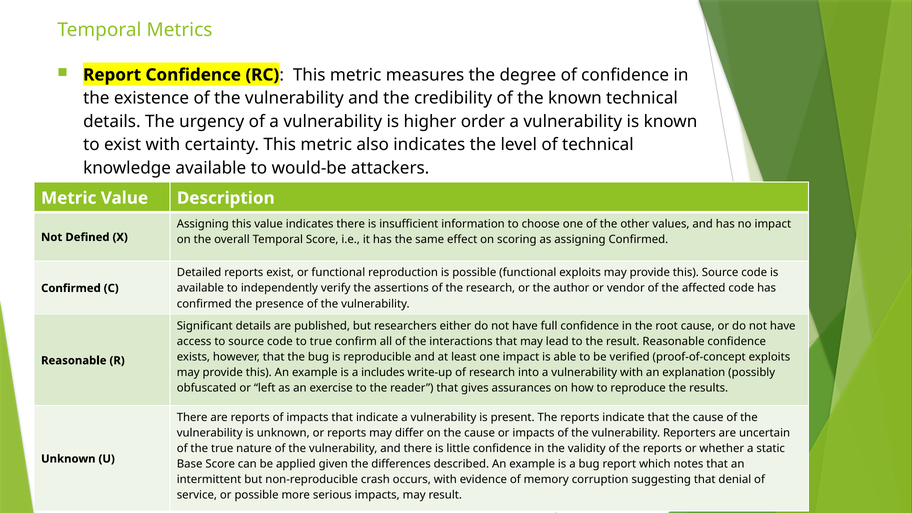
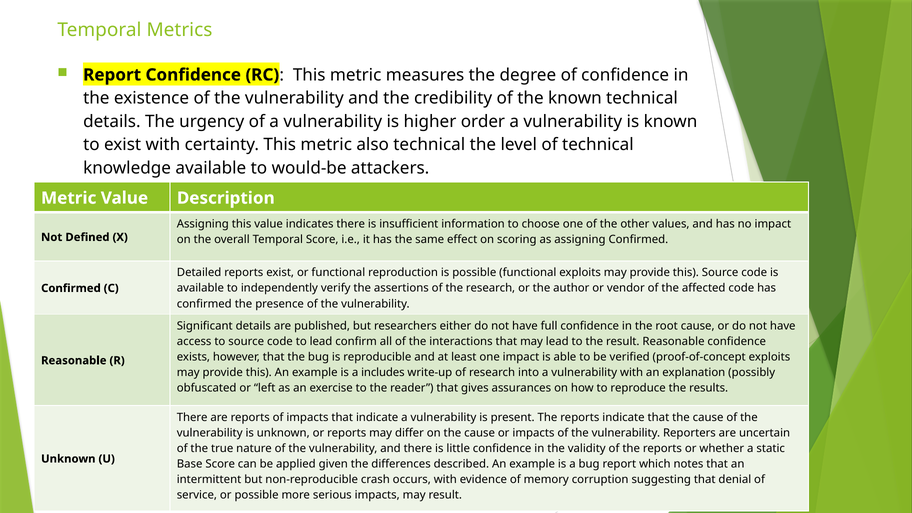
also indicates: indicates -> technical (429, 145)
to true: true -> lead (321, 342)
